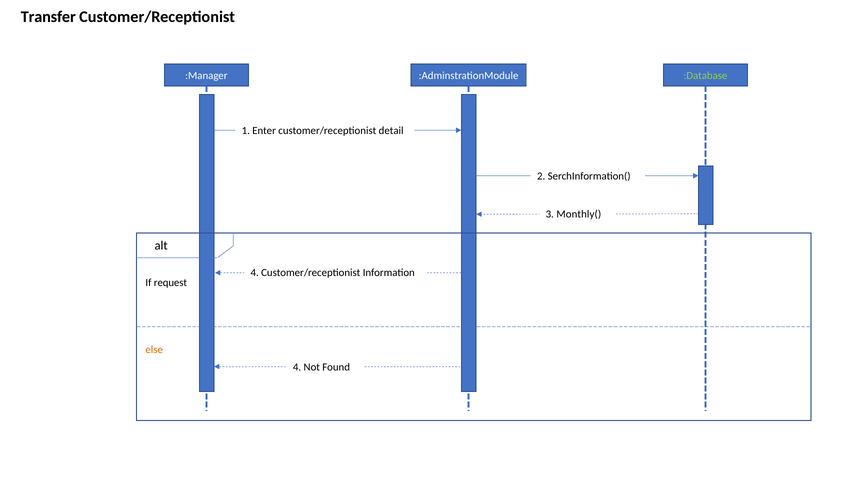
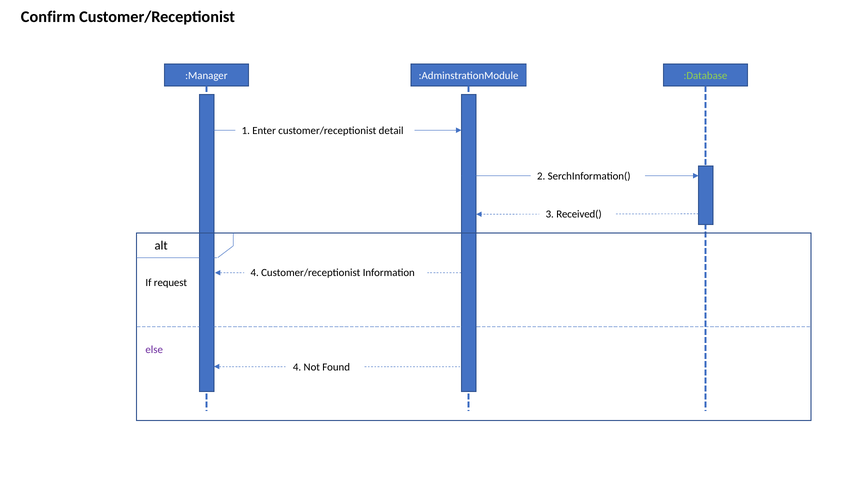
Transfer: Transfer -> Confirm (48, 17)
Monthly(: Monthly( -> Received( (579, 214)
else colour: orange -> purple (154, 350)
